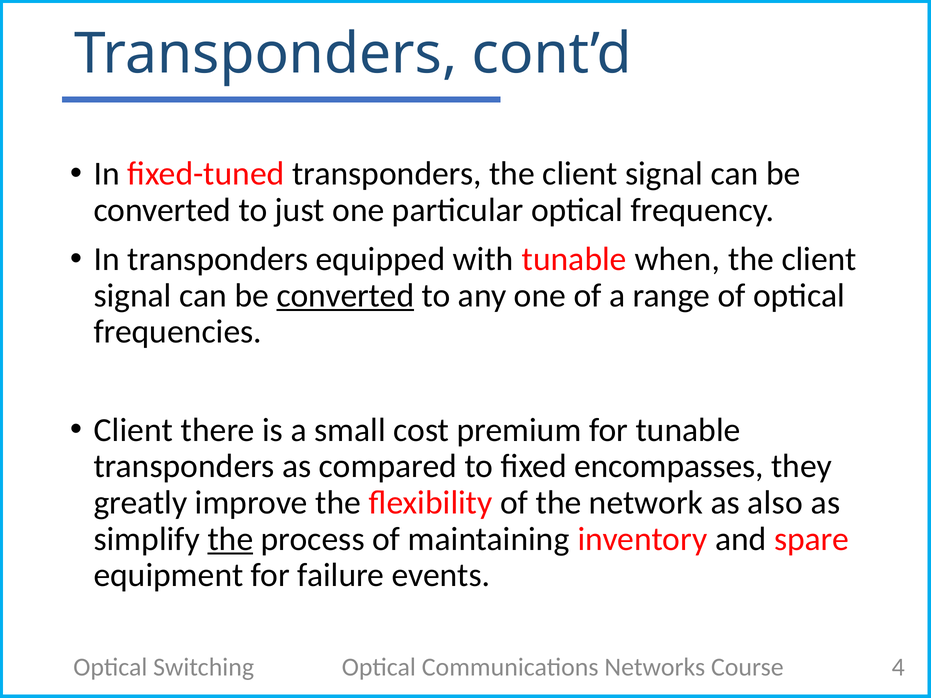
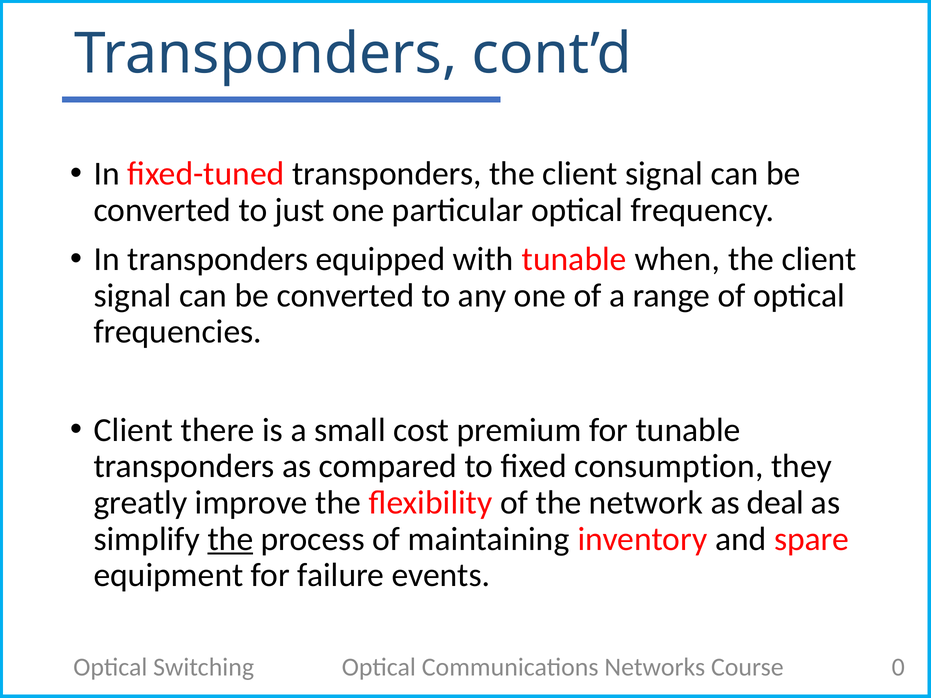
converted underline: present -> none (345, 296)
encompasses: encompasses -> consumption (669, 467)
also: also -> deal (776, 503)
4: 4 -> 0 (898, 667)
